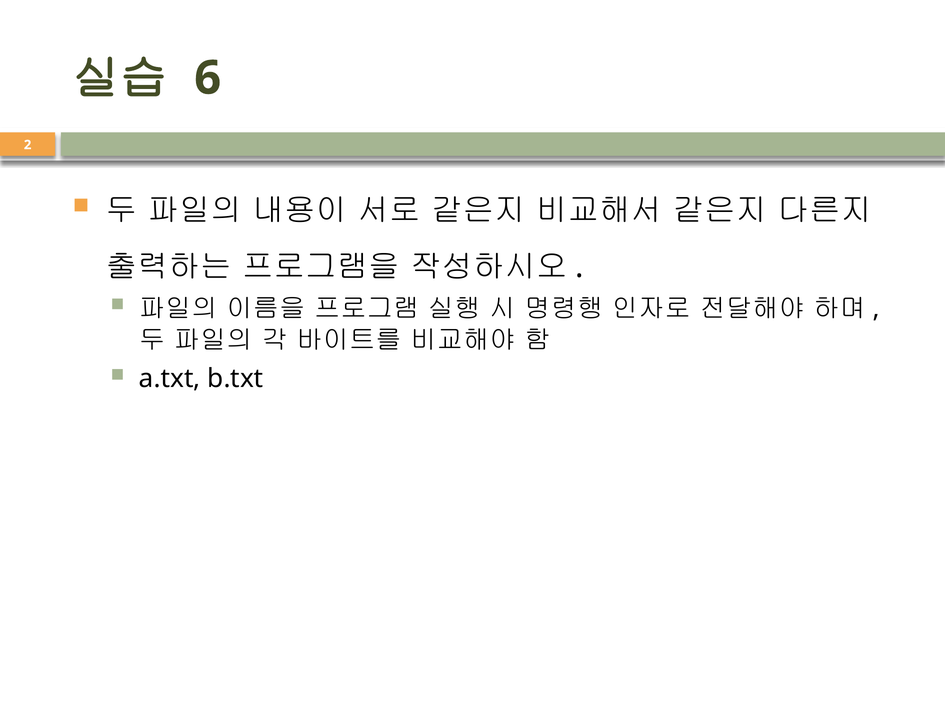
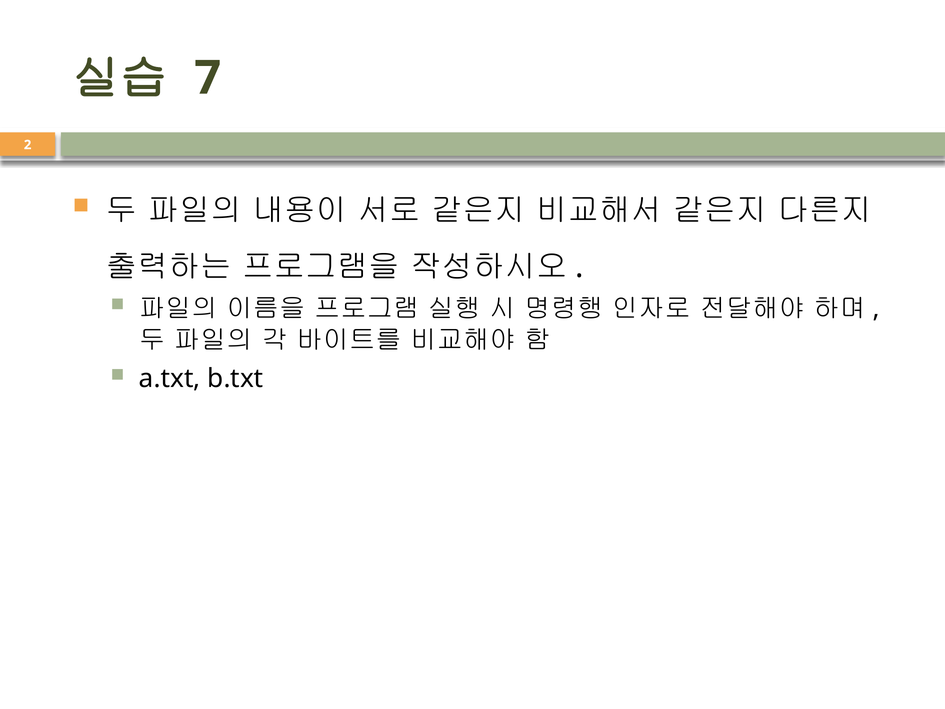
6: 6 -> 7 (208, 78)
